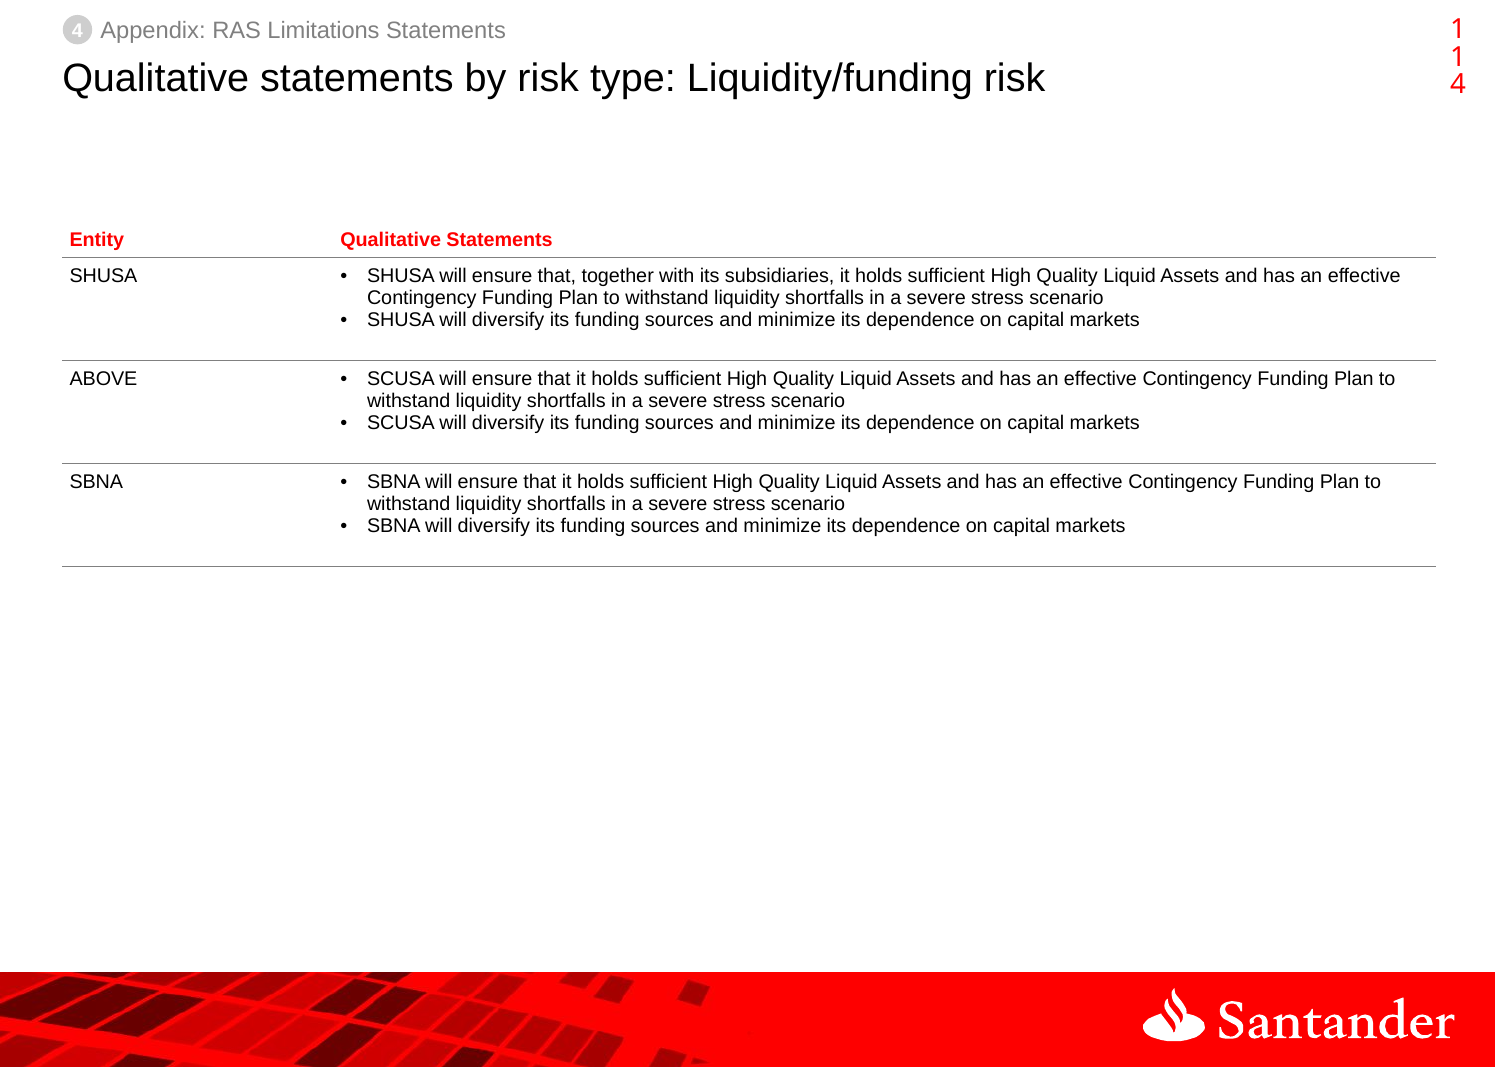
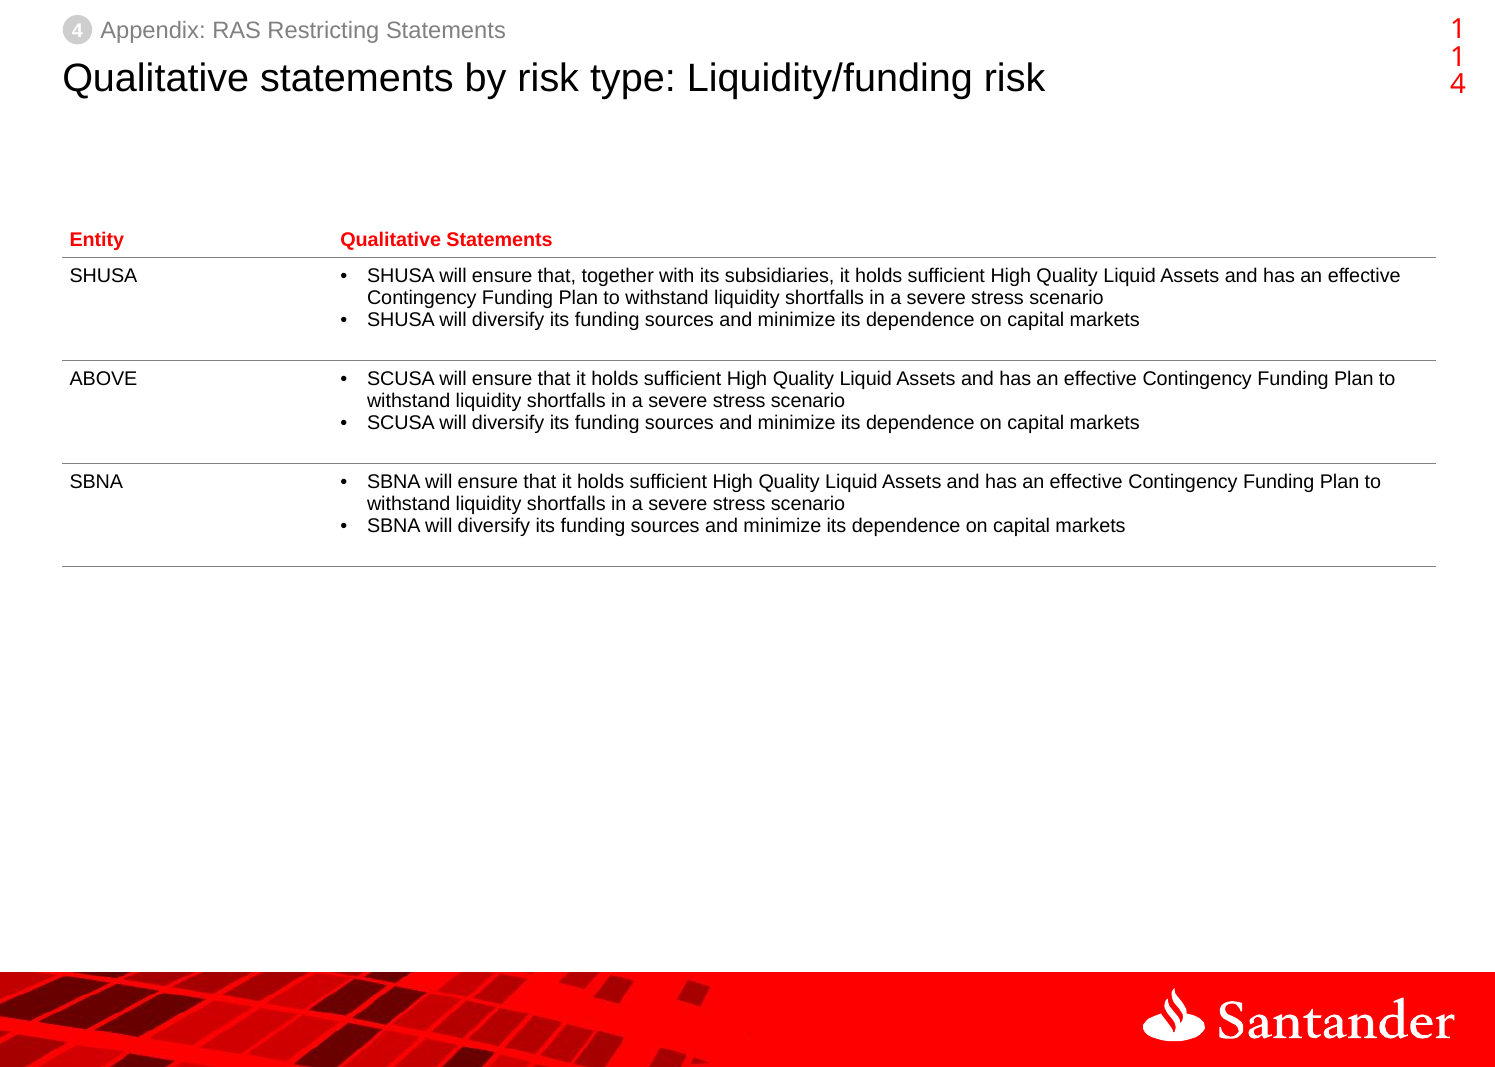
Limitations: Limitations -> Restricting (323, 31)
